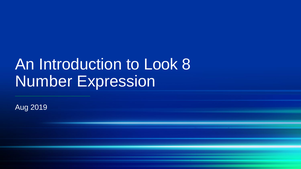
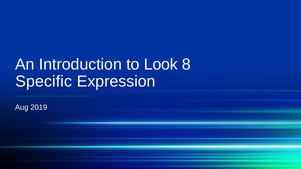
Number: Number -> Specific (44, 82)
